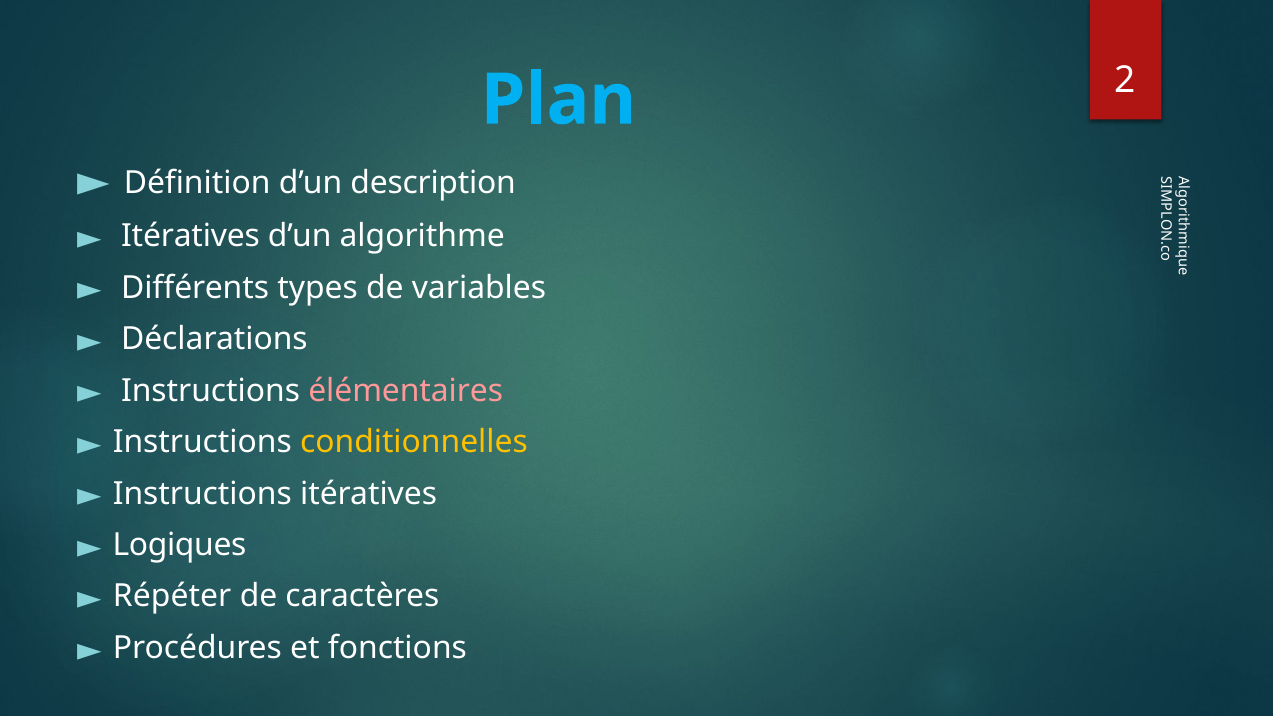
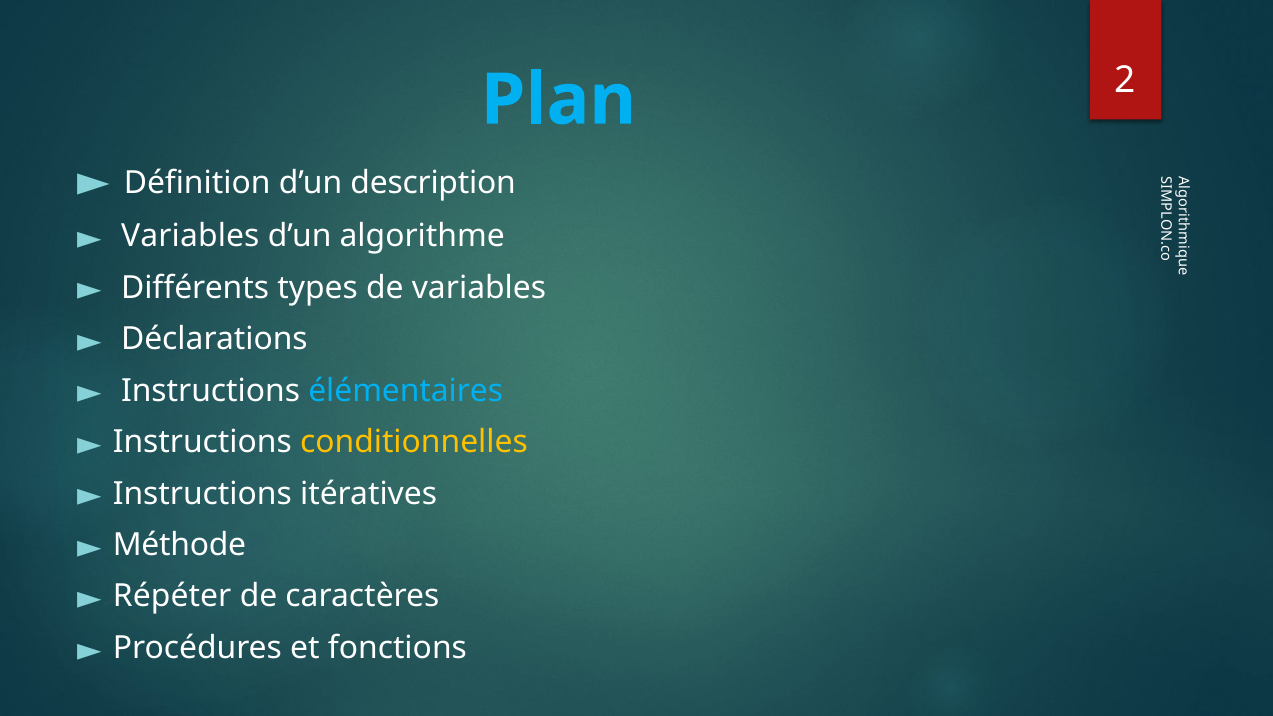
Itératives: Itératives -> Variables (190, 236)
élémentaires colour: pink -> light blue (406, 391)
Logiques: Logiques -> Méthode (179, 545)
